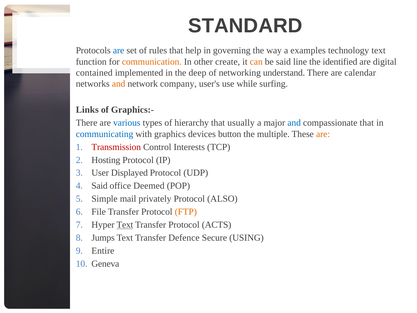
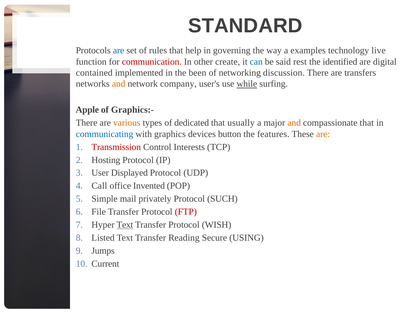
technology text: text -> live (379, 51)
communication colour: orange -> red (152, 62)
can colour: orange -> blue (256, 62)
line: line -> rest (300, 62)
deep: deep -> been (197, 73)
understand: understand -> discussion (284, 73)
calendar: calendar -> transfers (360, 73)
while underline: none -> present (247, 84)
Links: Links -> Apple (87, 110)
various colour: blue -> orange (127, 123)
hierarchy: hierarchy -> dedicated (192, 123)
and colour: blue -> orange (294, 123)
multiple: multiple -> features (273, 134)
Said: Said -> Call (99, 186)
Deemed: Deemed -> Invented (149, 186)
ALSO: ALSO -> SUCH (222, 199)
FTP colour: orange -> red (186, 212)
ACTS: ACTS -> WISH (217, 225)
Jumps: Jumps -> Listed (103, 238)
Defence: Defence -> Reading (184, 238)
Entire: Entire -> Jumps (103, 251)
Geneva: Geneva -> Current (105, 264)
